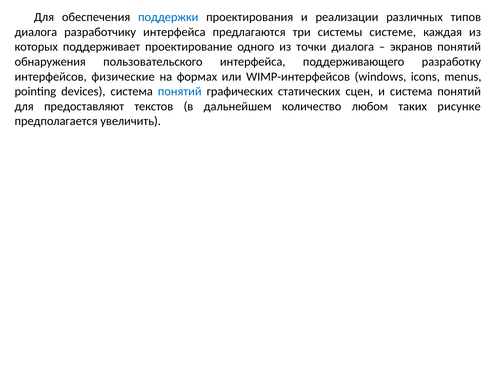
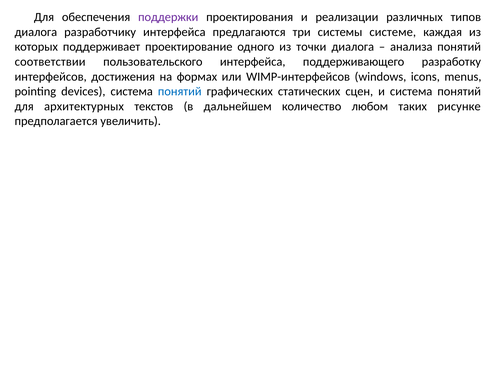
поддержки colour: blue -> purple (168, 17)
экранов: экранов -> анализа (411, 47)
обнаружения: обнаружения -> соответствии (50, 62)
физические: физические -> достижения (123, 77)
предоставляют: предоставляют -> архитектурных (84, 106)
